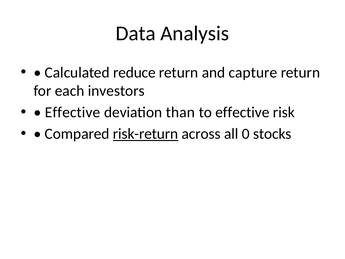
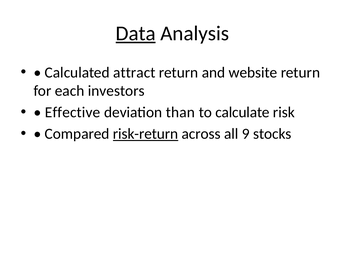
Data underline: none -> present (136, 33)
reduce: reduce -> attract (134, 72)
capture: capture -> website (253, 72)
to effective: effective -> calculate (242, 112)
0: 0 -> 9 (246, 134)
